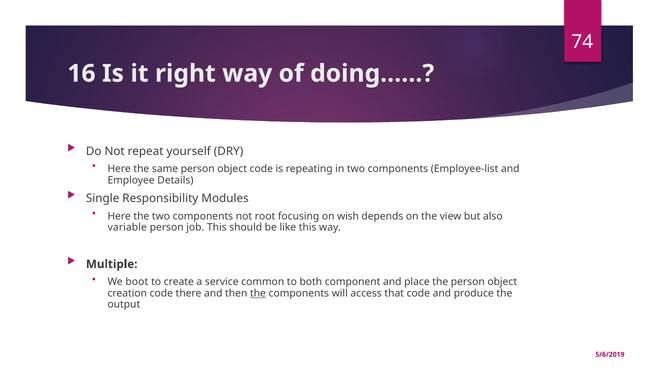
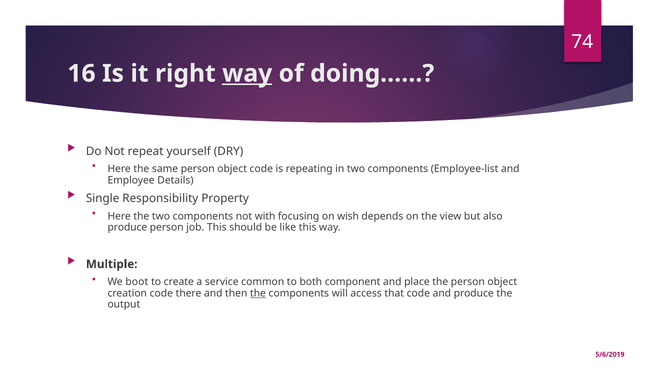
way underline: none -> present (247, 73)
Modules: Modules -> Property (225, 198)
root: root -> with (265, 216)
variable: variable -> produce (127, 227)
